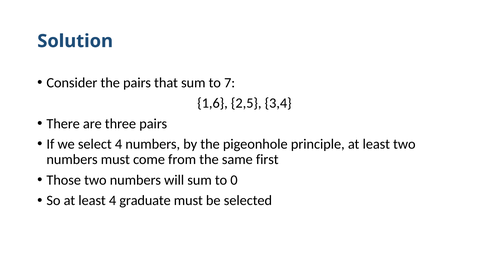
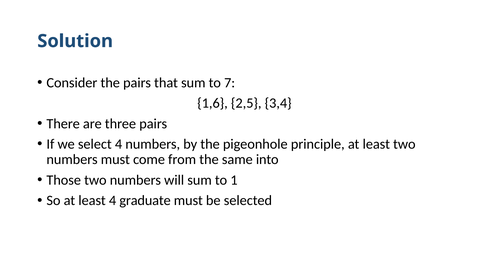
first: first -> into (267, 160)
0: 0 -> 1 (234, 180)
